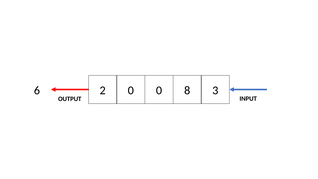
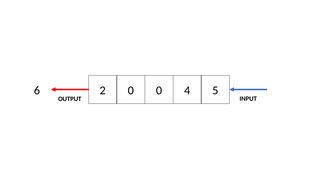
8: 8 -> 4 (187, 90)
3: 3 -> 5 (215, 90)
